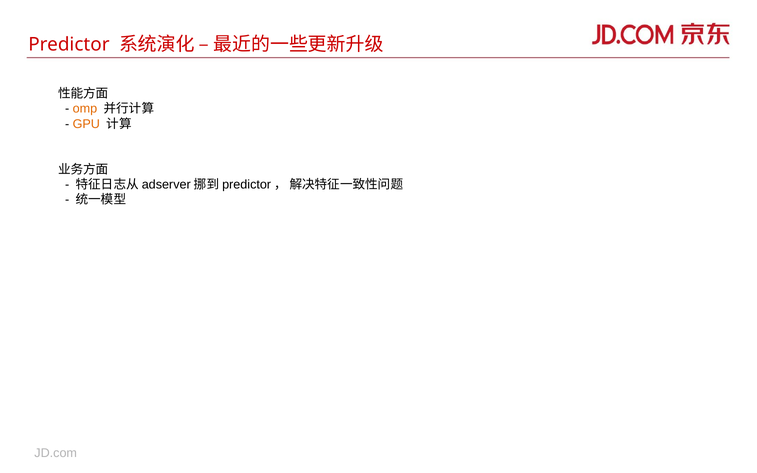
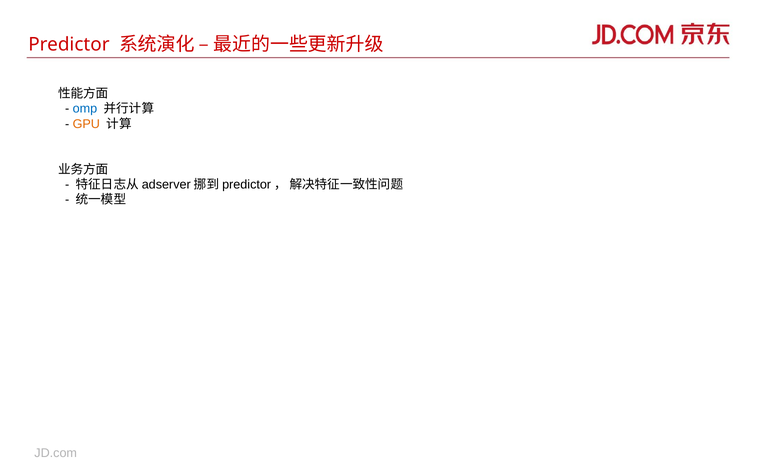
omp colour: orange -> blue (85, 109)
